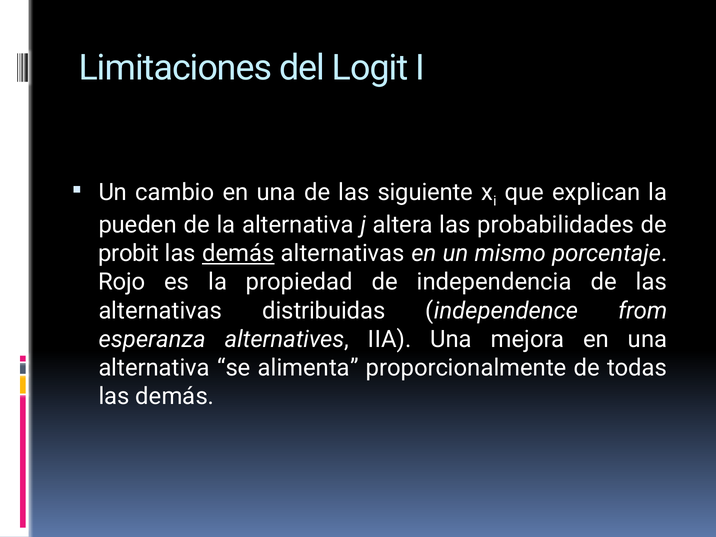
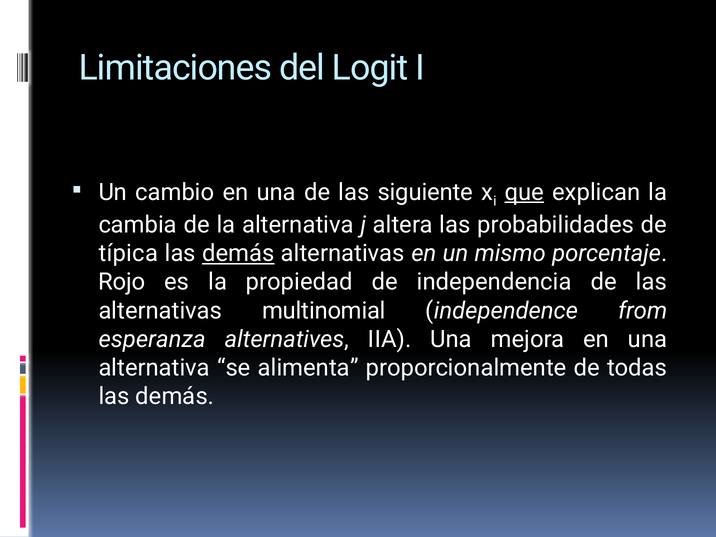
que underline: none -> present (524, 192)
pueden: pueden -> cambia (138, 225)
probit: probit -> típica (128, 253)
distribuidas: distribuidas -> multinomial (324, 311)
